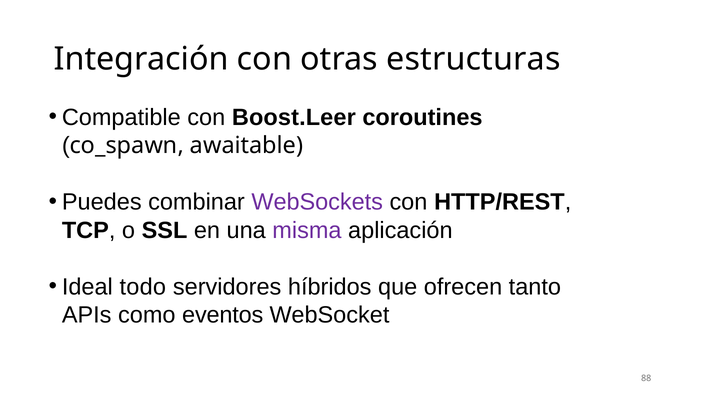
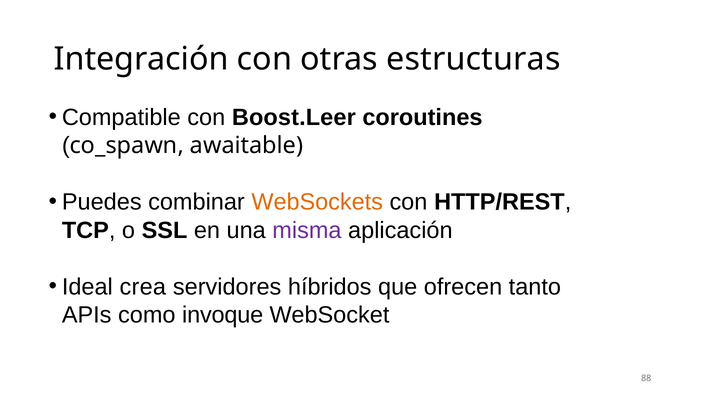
WebSockets colour: purple -> orange (317, 202)
todo: todo -> crea (143, 287)
eventos: eventos -> invoque (223, 315)
